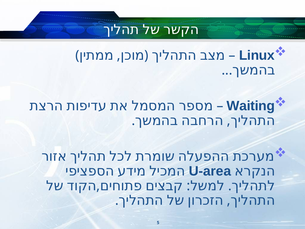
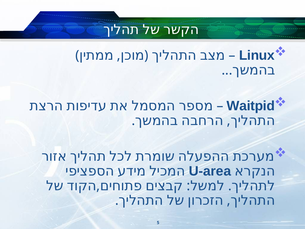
Waiting: Waiting -> Waitpid (251, 106)
